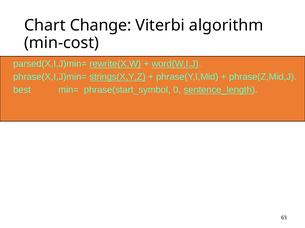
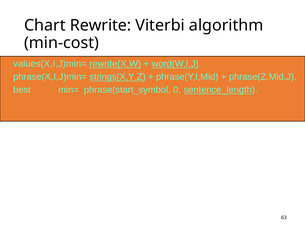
Change: Change -> Rewrite (101, 25)
parsed(X,I,J)min=: parsed(X,I,J)min= -> values(X,I,J)min= (50, 64)
